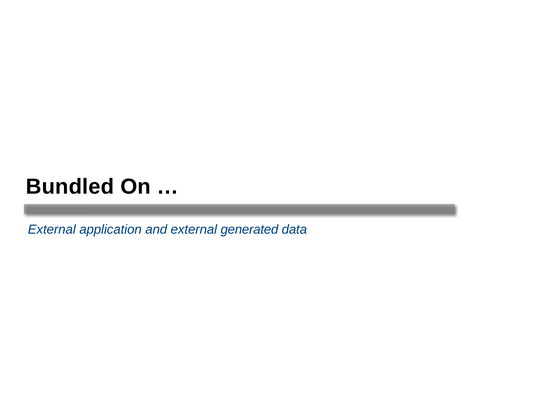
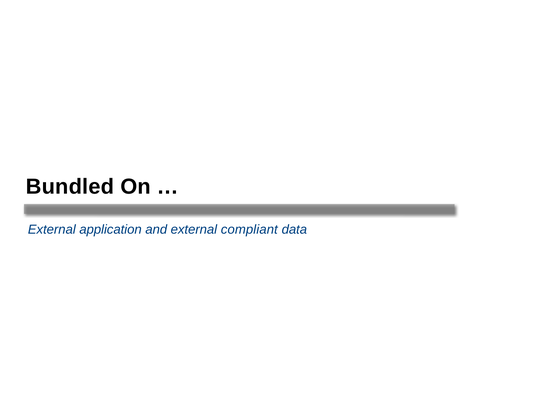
generated: generated -> compliant (249, 229)
